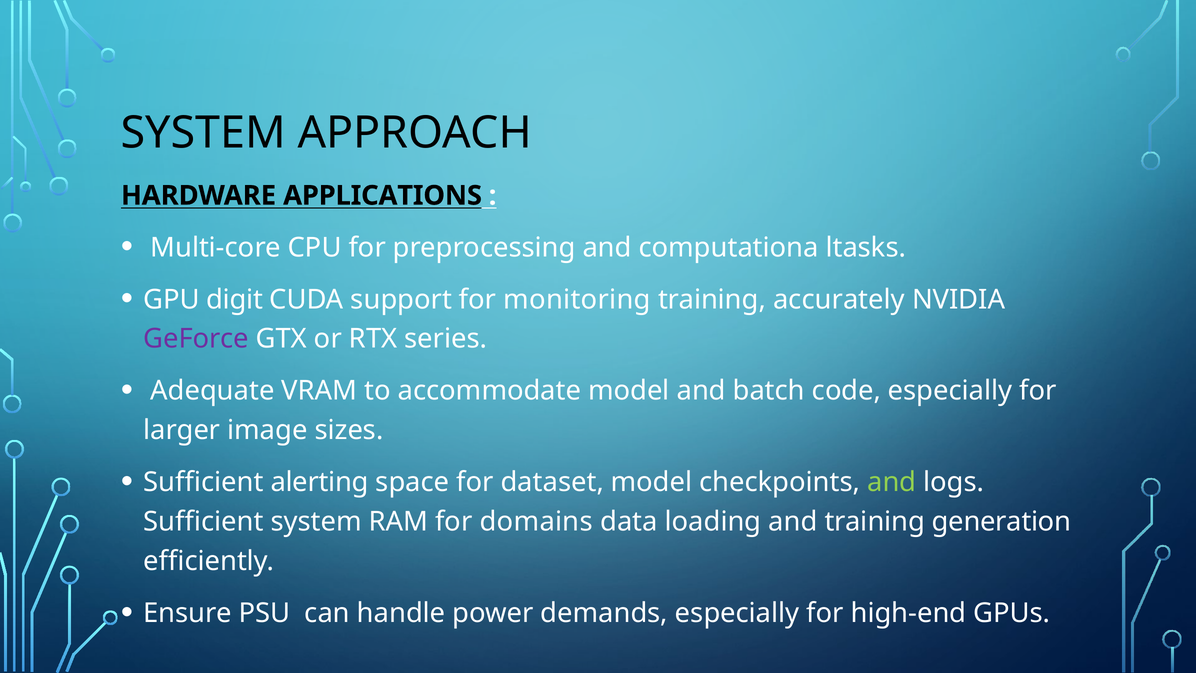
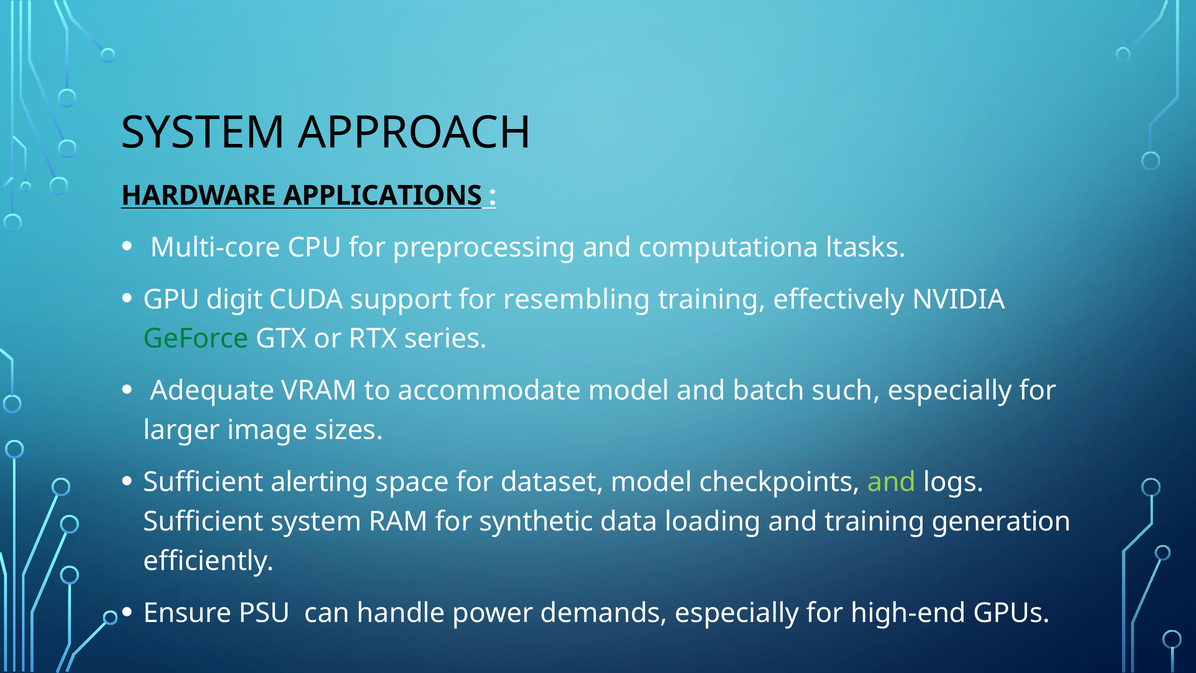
monitoring: monitoring -> resembling (577, 299)
accurately: accurately -> effectively (839, 299)
GeForce colour: purple -> green (196, 339)
code: code -> such (846, 391)
domains: domains -> synthetic (537, 522)
